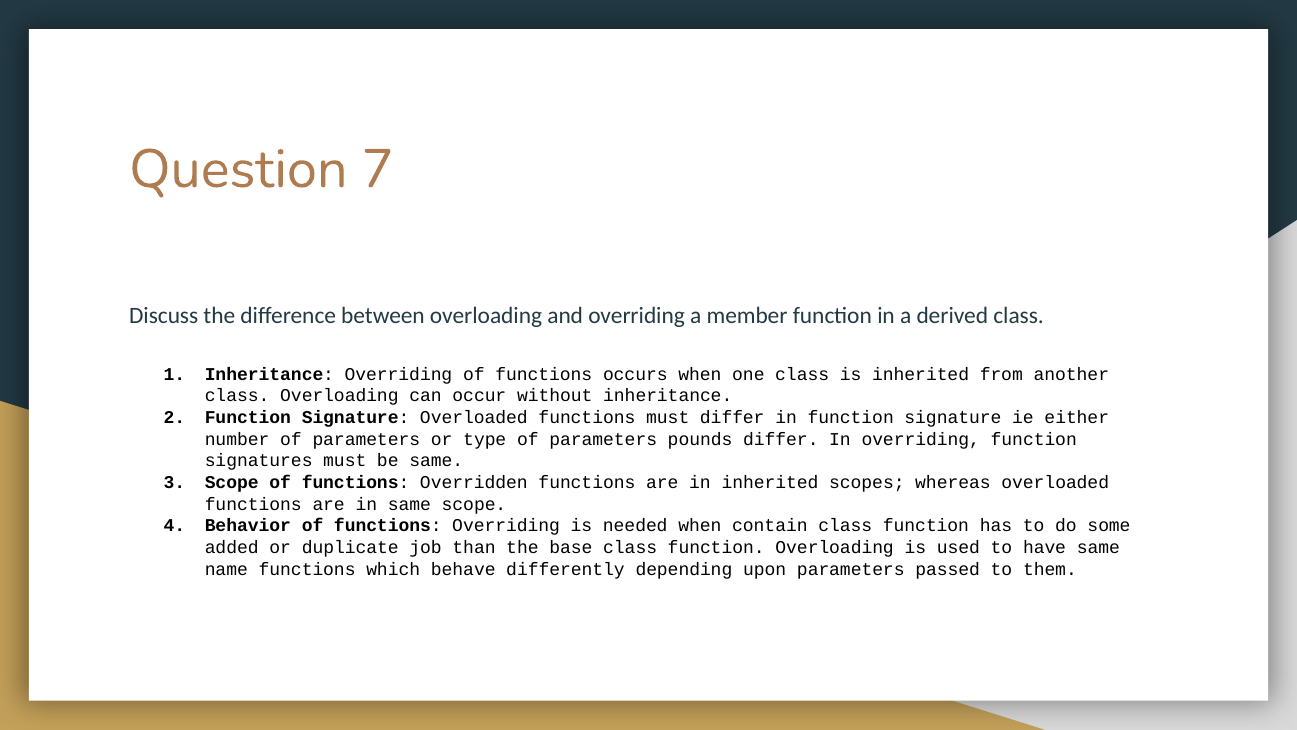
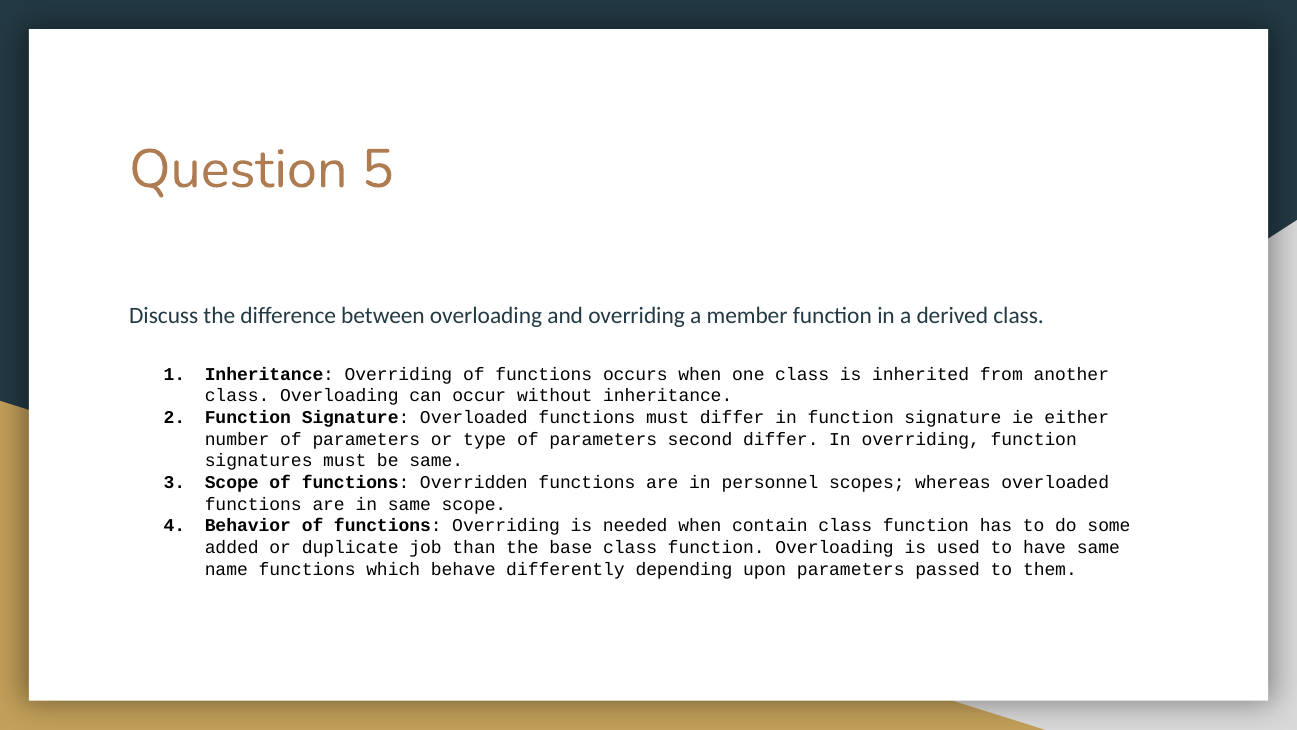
7: 7 -> 5 (378, 169)
pounds: pounds -> second (700, 439)
in inherited: inherited -> personnel (770, 482)
